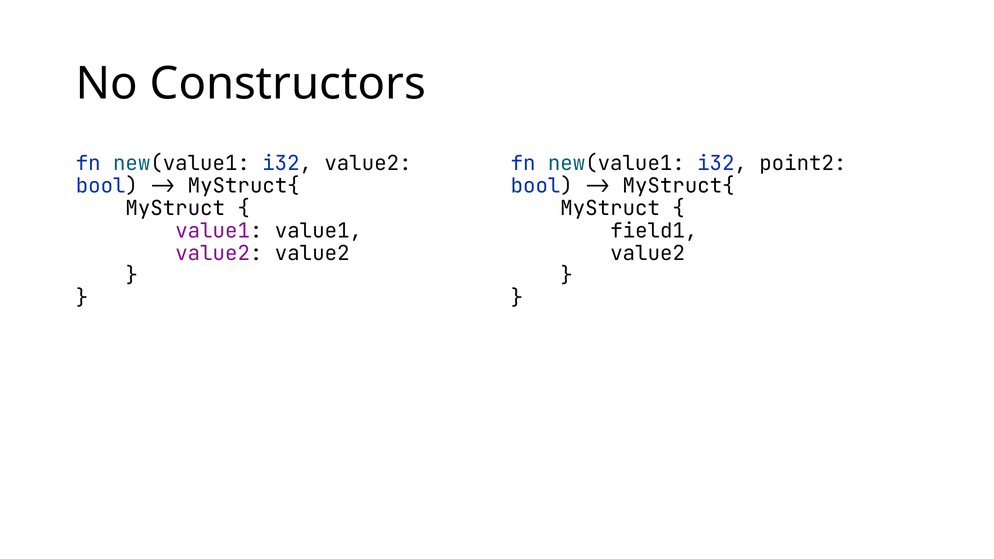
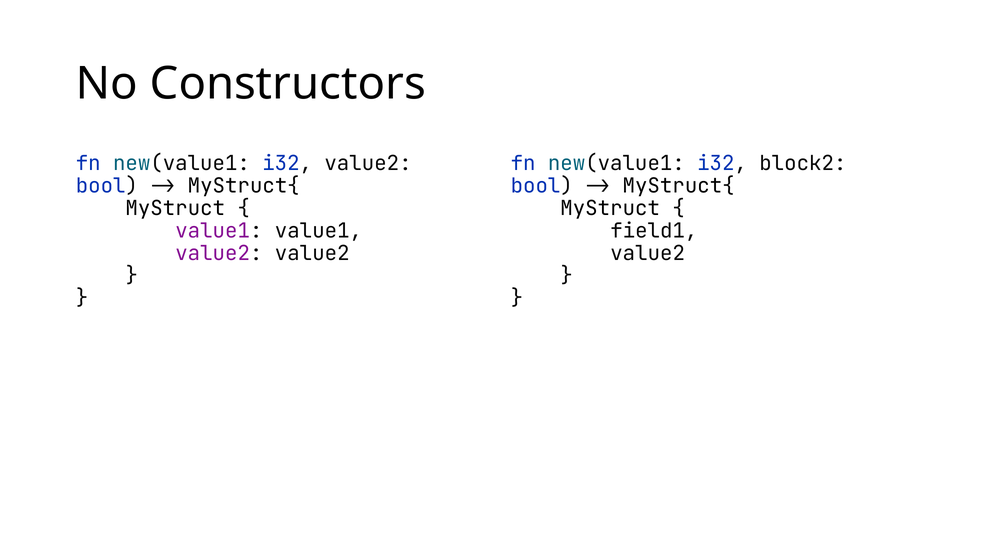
point2: point2 -> block2 (803, 164)
